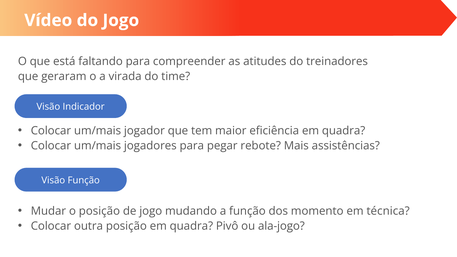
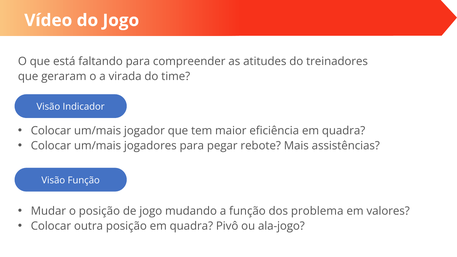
momento: momento -> problema (317, 211)
técnica: técnica -> valores (388, 211)
